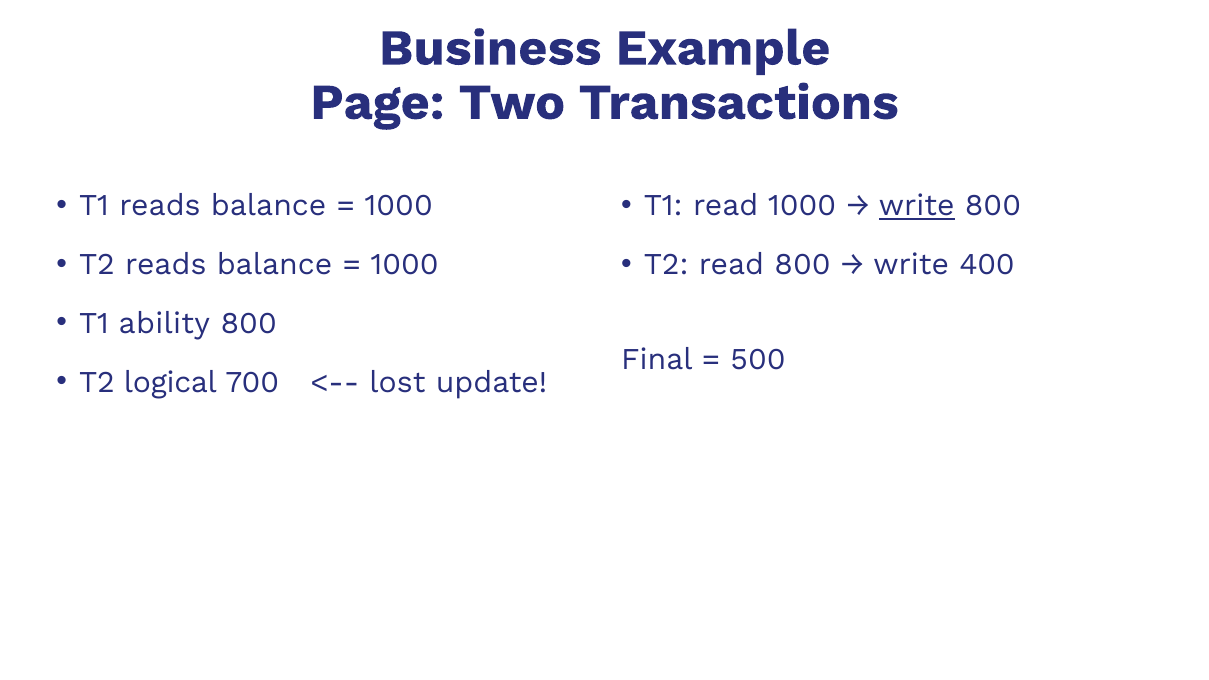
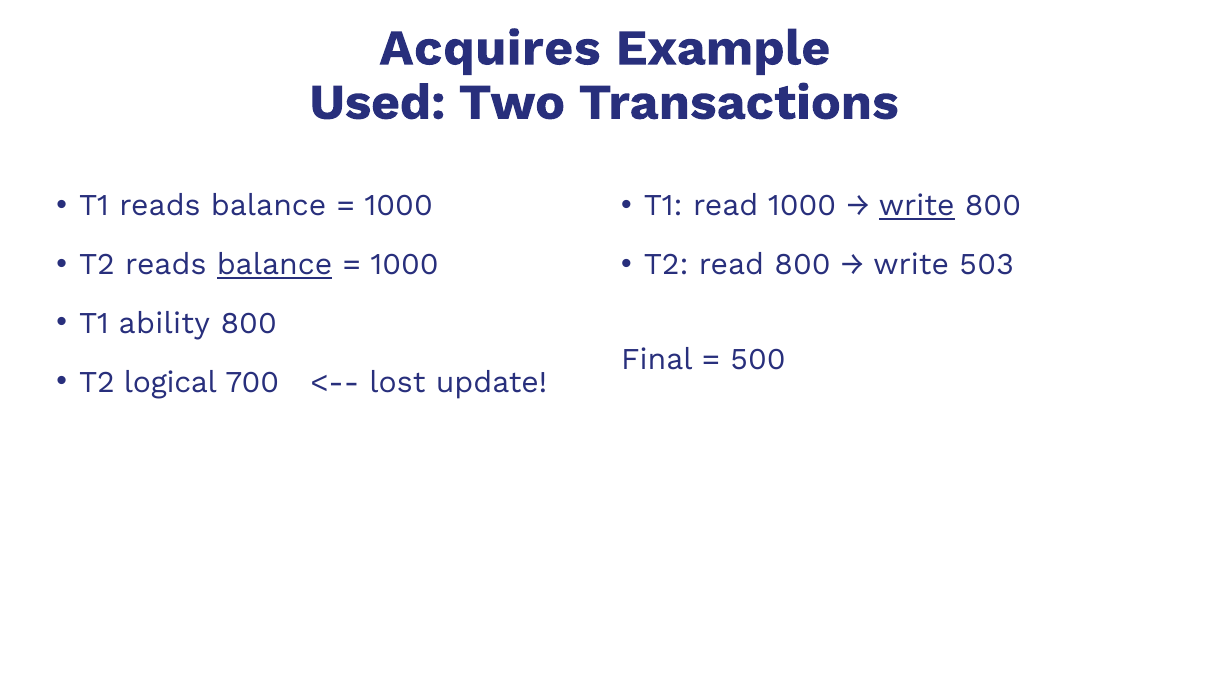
Business: Business -> Acquires (490, 48)
Page: Page -> Used (378, 102)
balance underline: none -> present (275, 265)
400: 400 -> 503 (987, 265)
